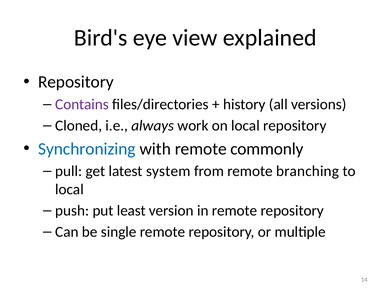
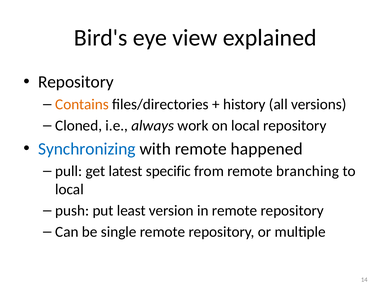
Contains colour: purple -> orange (82, 104)
commonly: commonly -> happened (267, 149)
system: system -> specific (168, 171)
